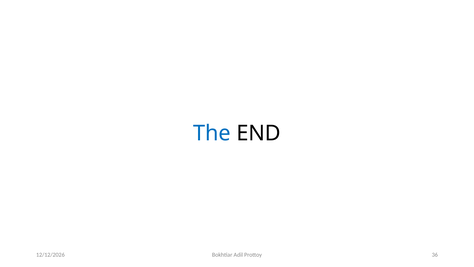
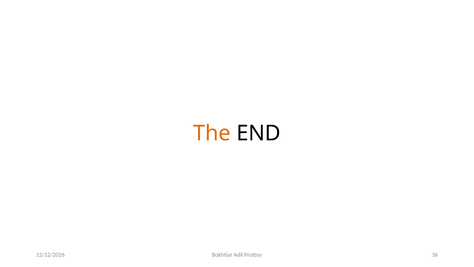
The colour: blue -> orange (212, 133)
